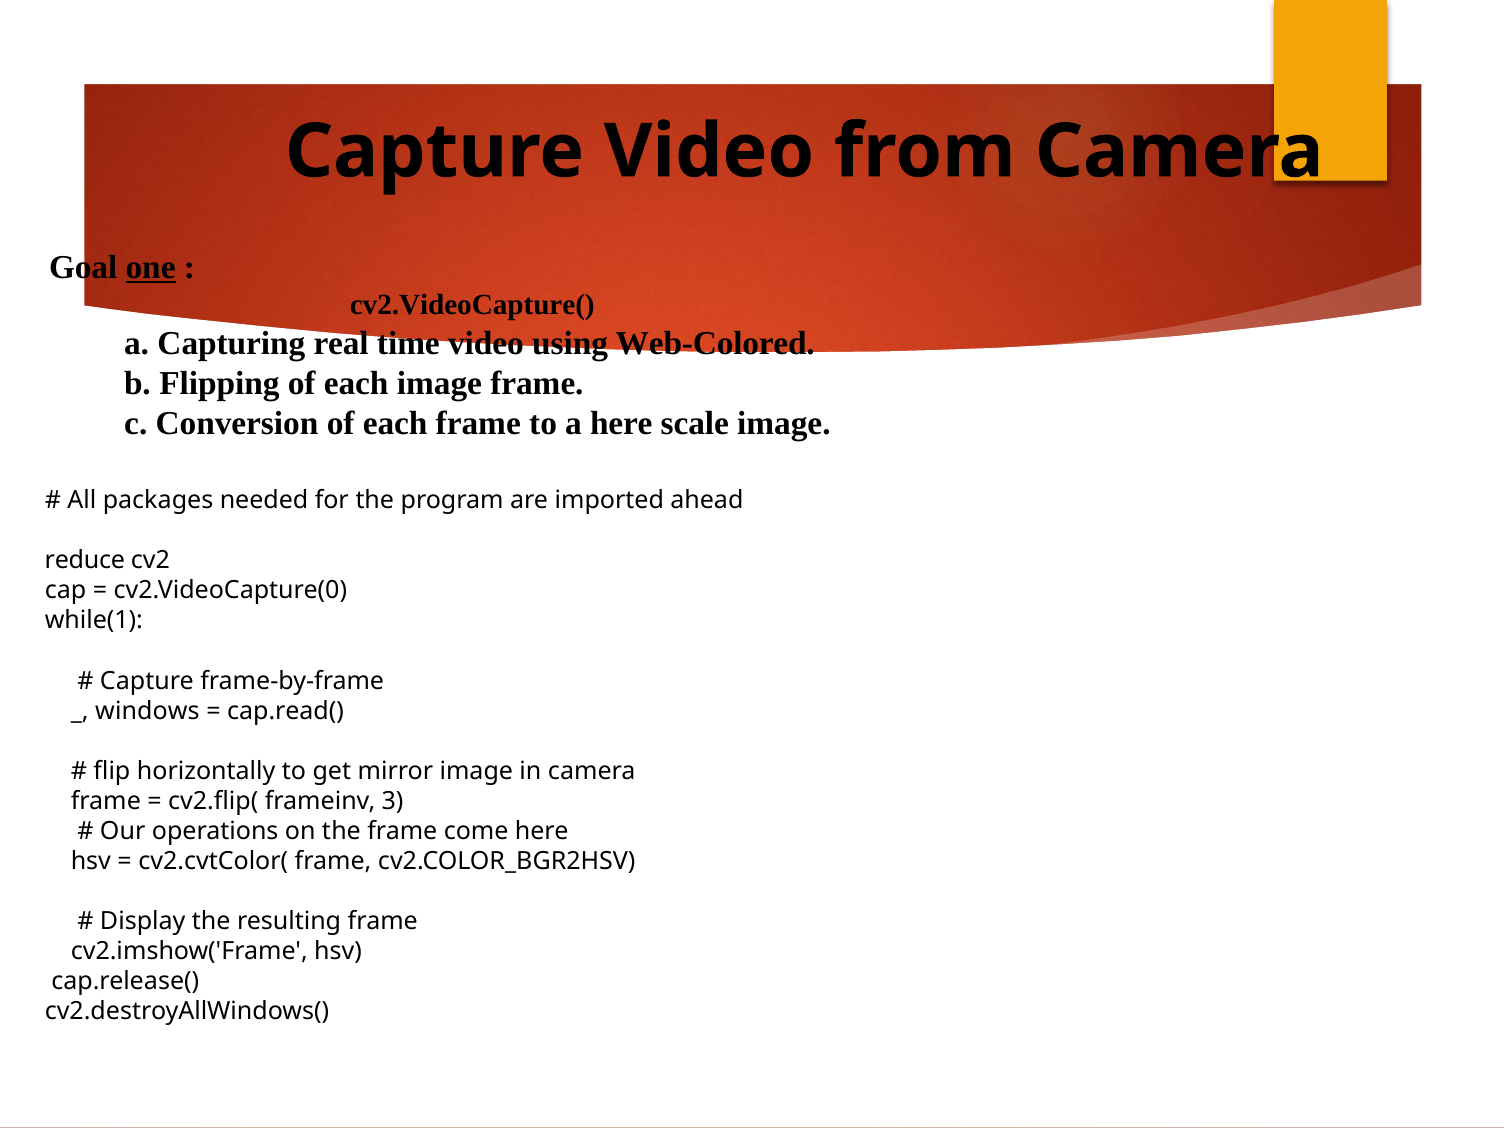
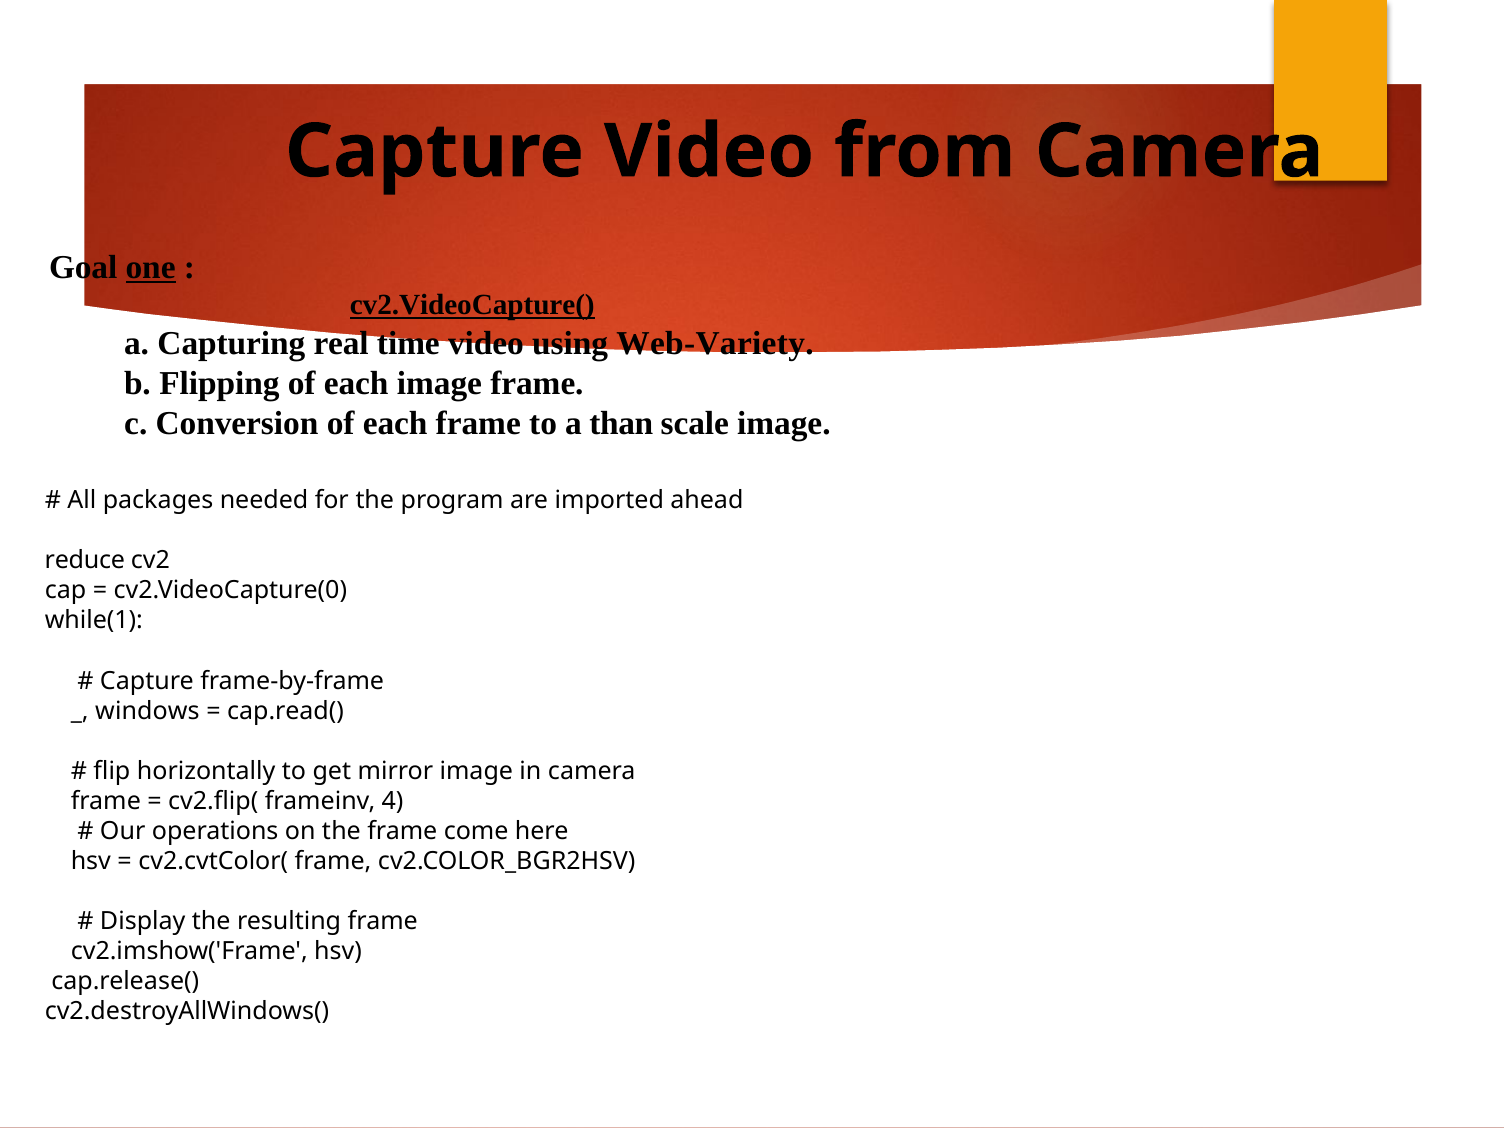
cv2.VideoCapture( underline: none -> present (472, 305)
Web-Colored: Web-Colored -> Web-Variety (715, 343)
a here: here -> than (621, 423)
3: 3 -> 4 (393, 801)
